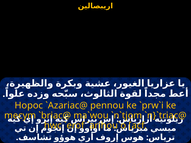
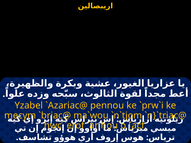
Hopoc: Hopoc -> Yzabel (29, 106)
